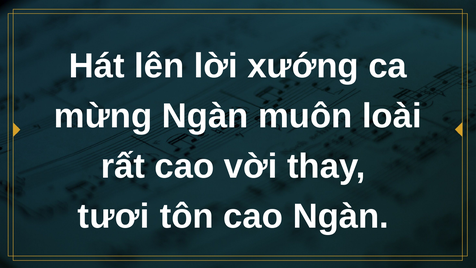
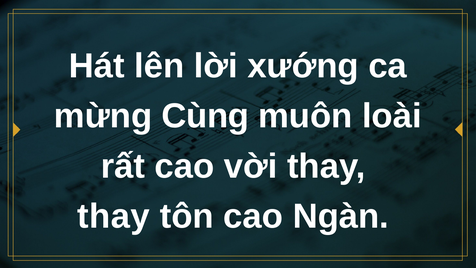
mừng Ngàn: Ngàn -> Cùng (205, 116)
tươi: tươi -> thay (113, 216)
